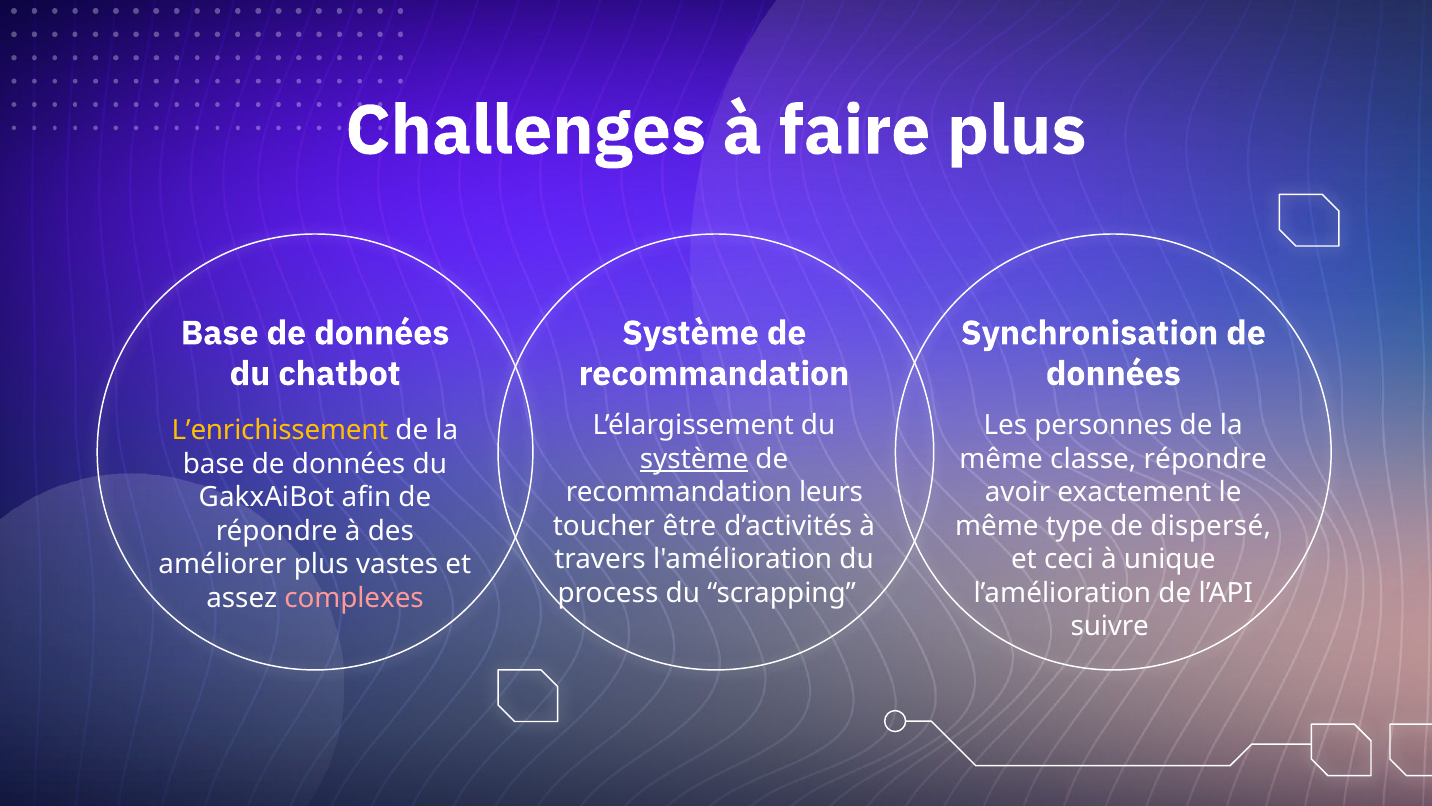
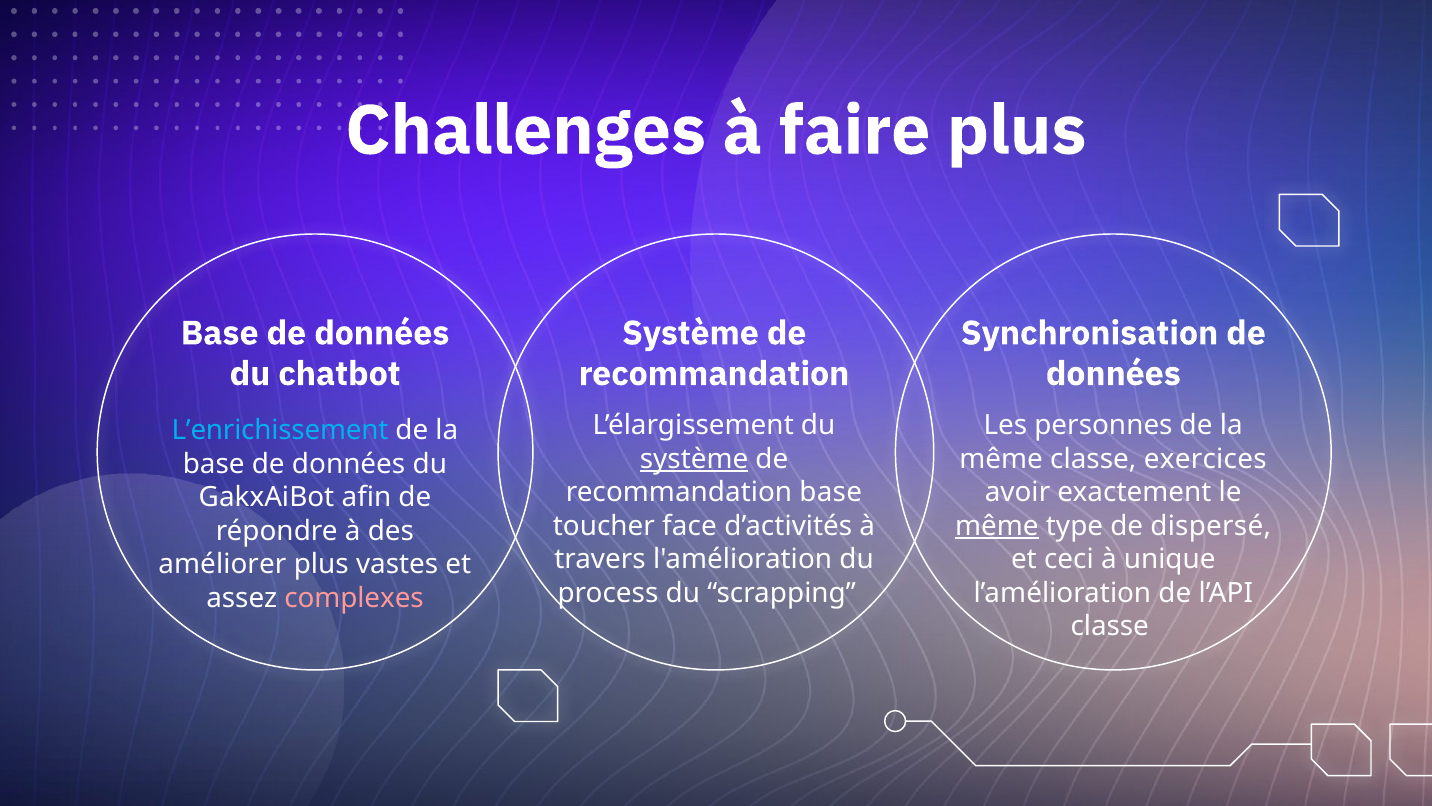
L’enrichissement colour: yellow -> light blue (280, 430)
classe répondre: répondre -> exercices (1205, 459)
recommandation leurs: leurs -> base (831, 492)
être: être -> face (690, 526)
même underline: none -> present (997, 526)
suivre: suivre -> classe (1110, 626)
